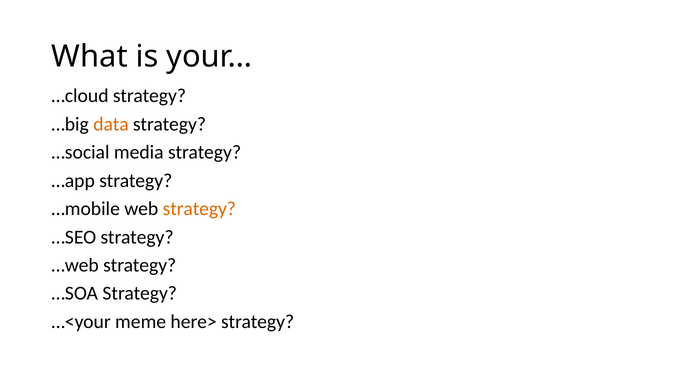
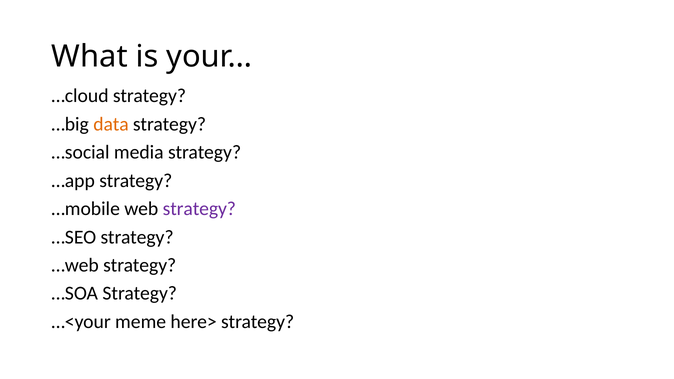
strategy colour: orange -> purple (199, 209)
